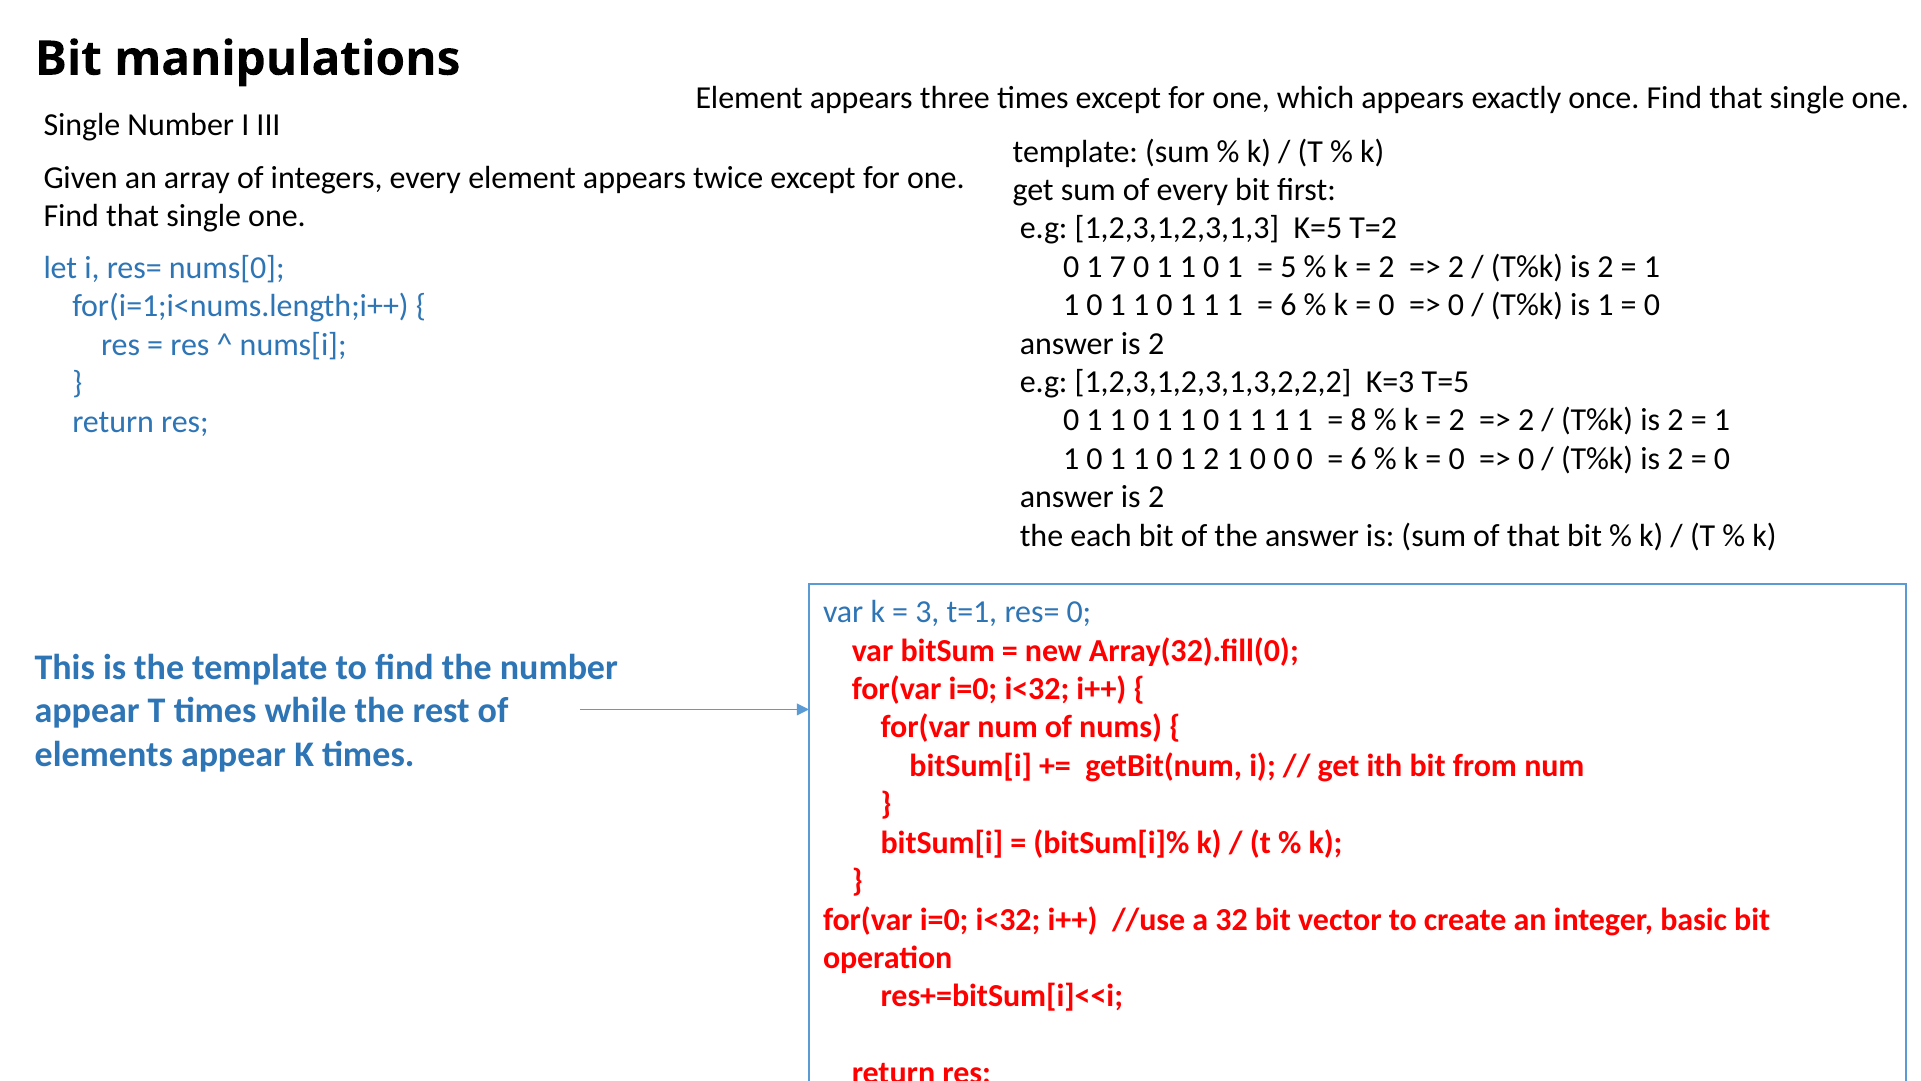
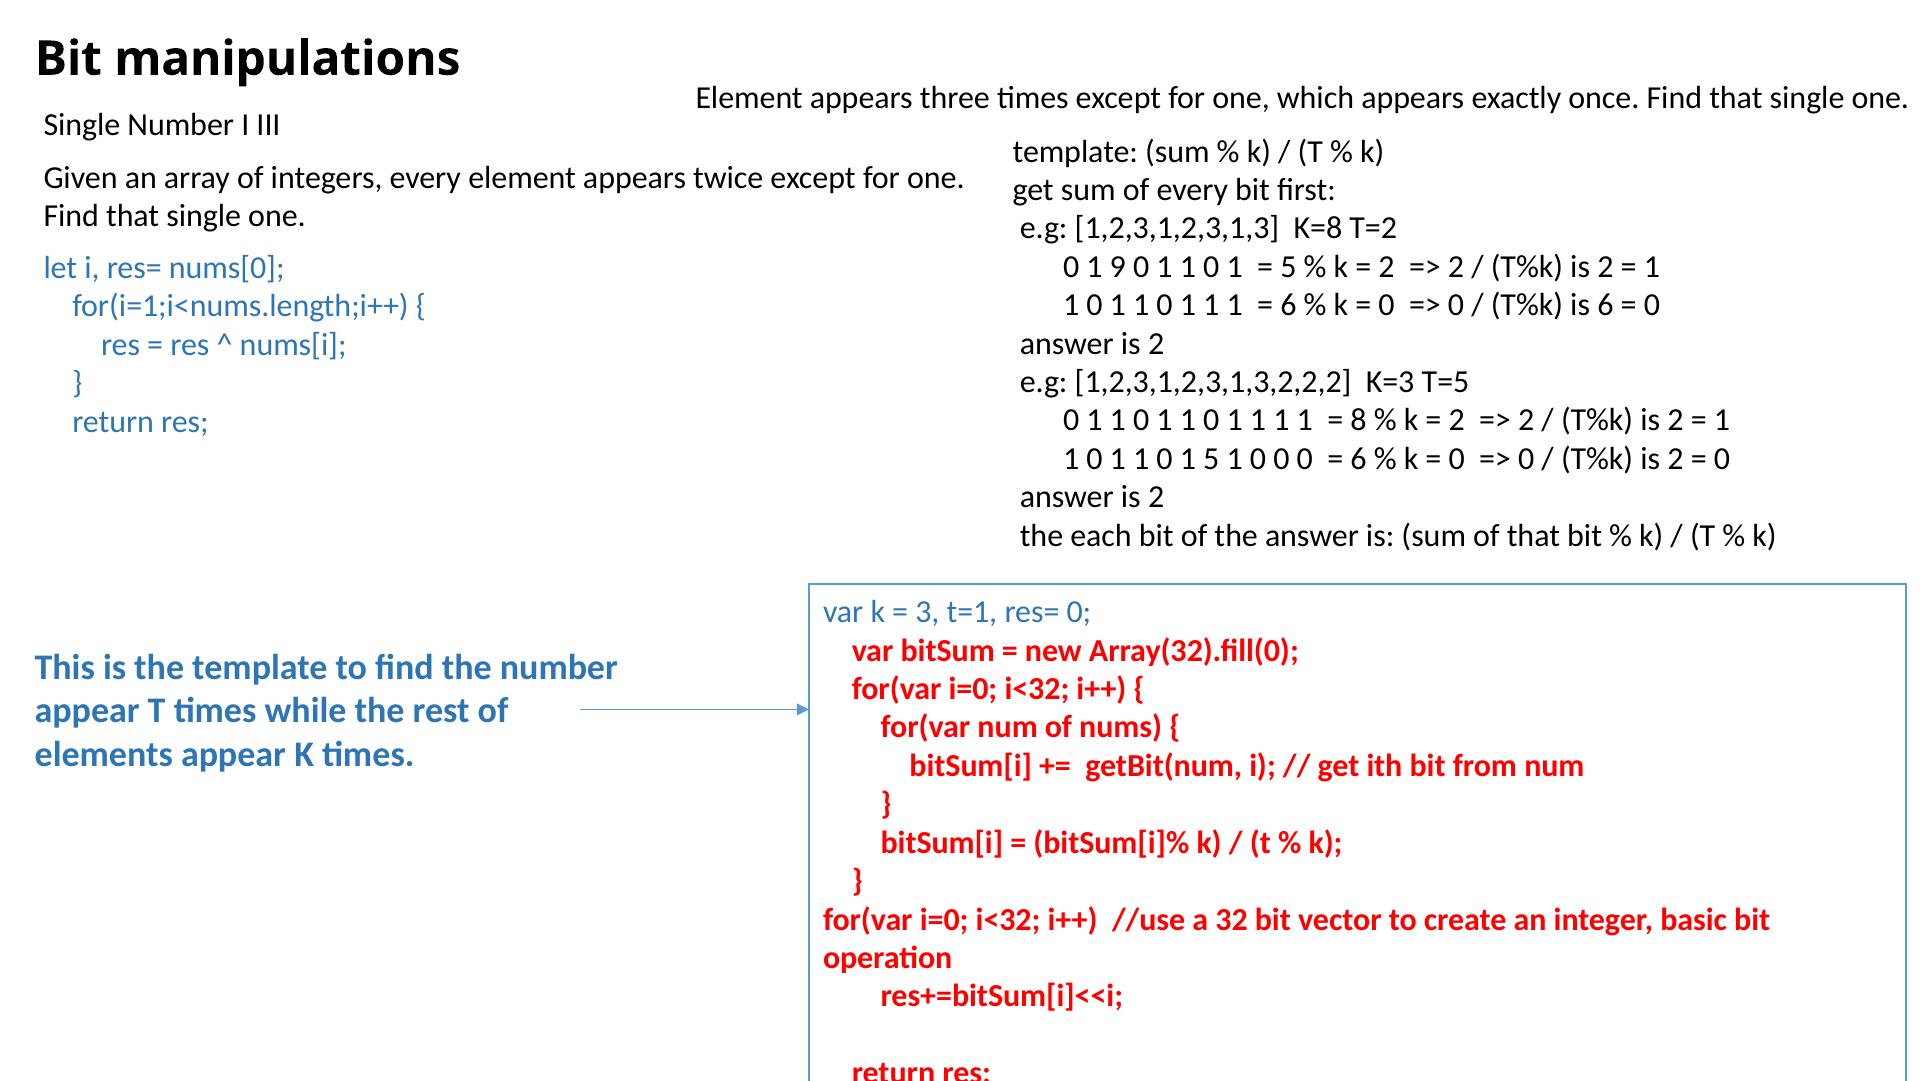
K=5: K=5 -> K=8 (1318, 228)
7: 7 -> 9 (1118, 267)
is 1: 1 -> 6 (1605, 305)
1 2: 2 -> 5 (1211, 459)
